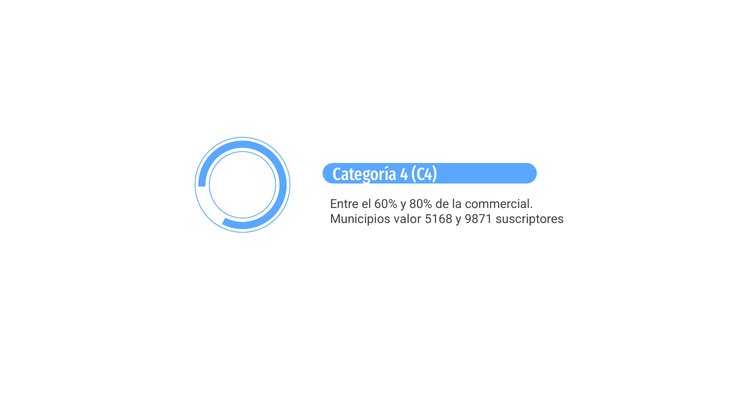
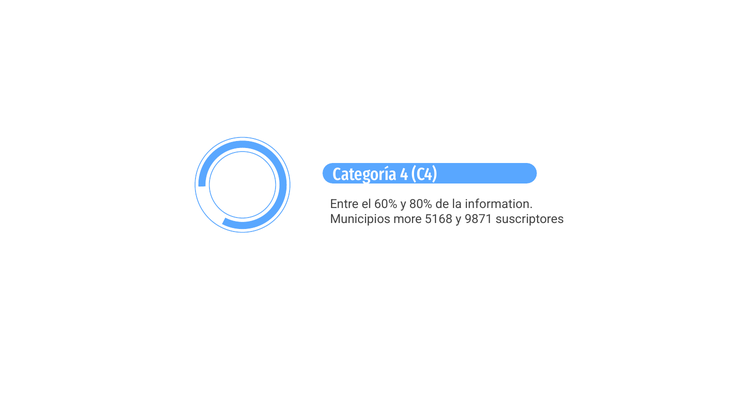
commercial: commercial -> information (499, 204)
valor: valor -> more (408, 219)
